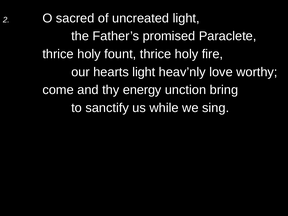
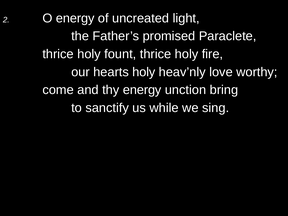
O sacred: sacred -> energy (75, 18)
hearts light: light -> holy (144, 72)
